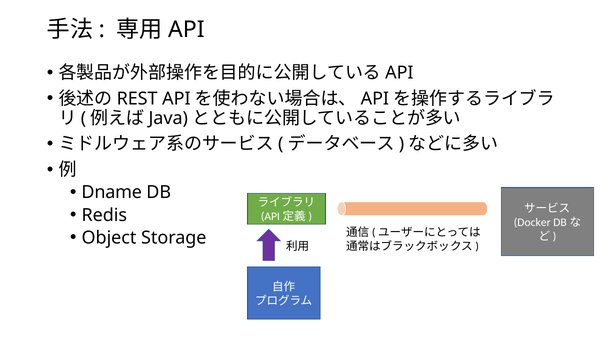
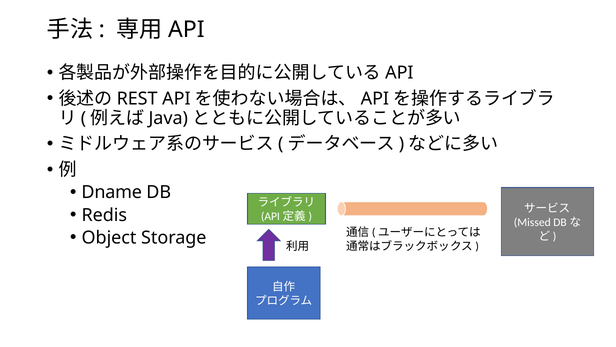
Docker: Docker -> Missed (532, 222)
